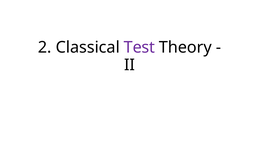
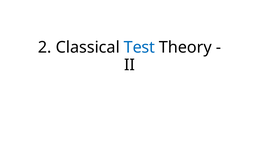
Test colour: purple -> blue (139, 47)
